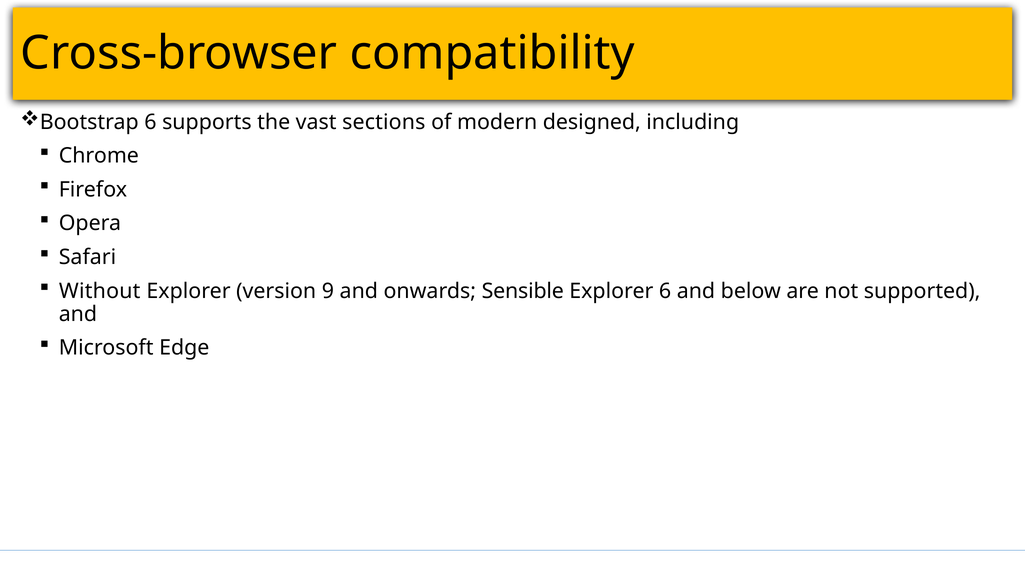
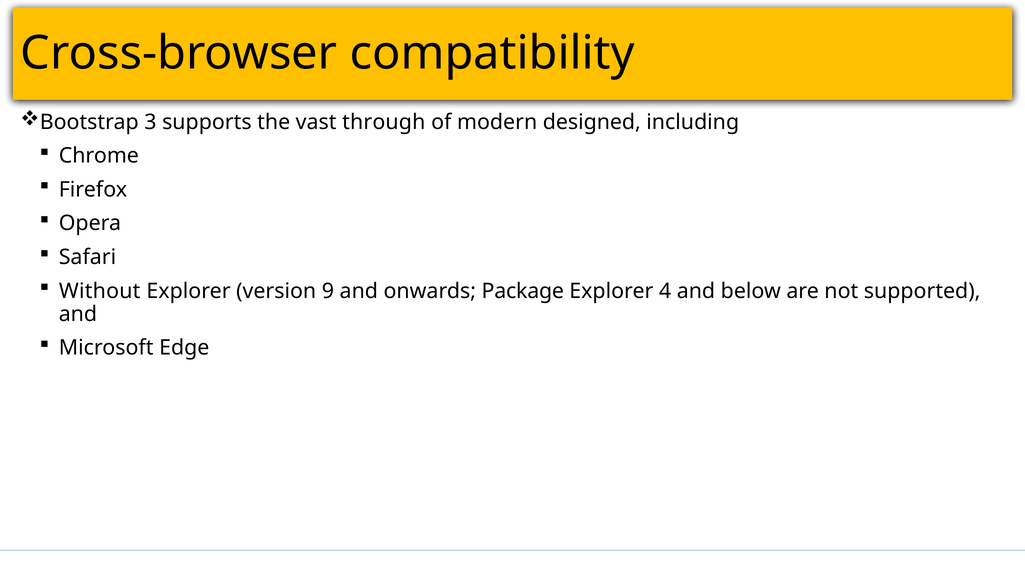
Bootstrap 6: 6 -> 3 (150, 122)
sections: sections -> through (384, 122)
Sensible: Sensible -> Package (523, 291)
Explorer 6: 6 -> 4 (665, 291)
